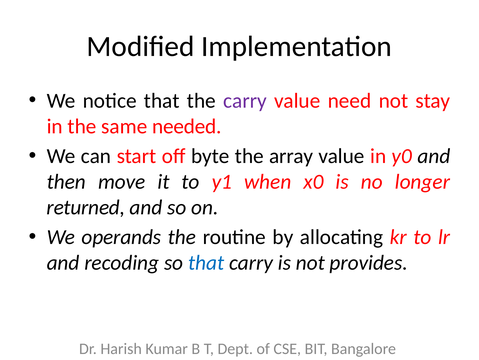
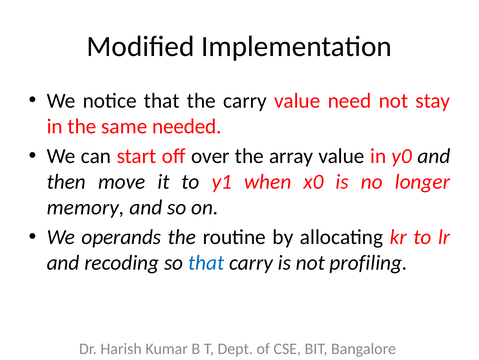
carry colour: purple -> black (245, 100)
byte: byte -> over (210, 156)
returned: returned -> memory (86, 207)
provides: provides -> profiling (369, 262)
